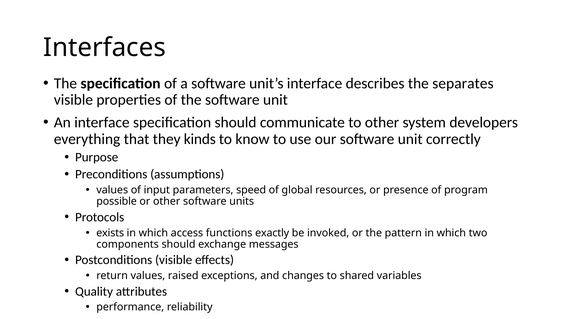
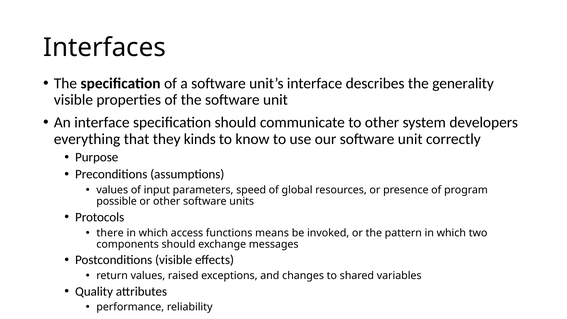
separates: separates -> generality (463, 83)
exists: exists -> there (110, 233)
exactly: exactly -> means (272, 233)
